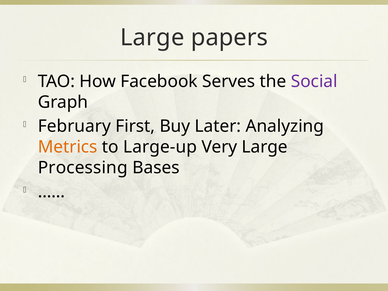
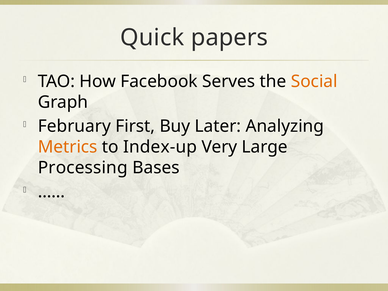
Large: Large -> Quick (152, 38)
Social colour: purple -> orange (314, 81)
Large-up: Large-up -> Index-up (160, 147)
